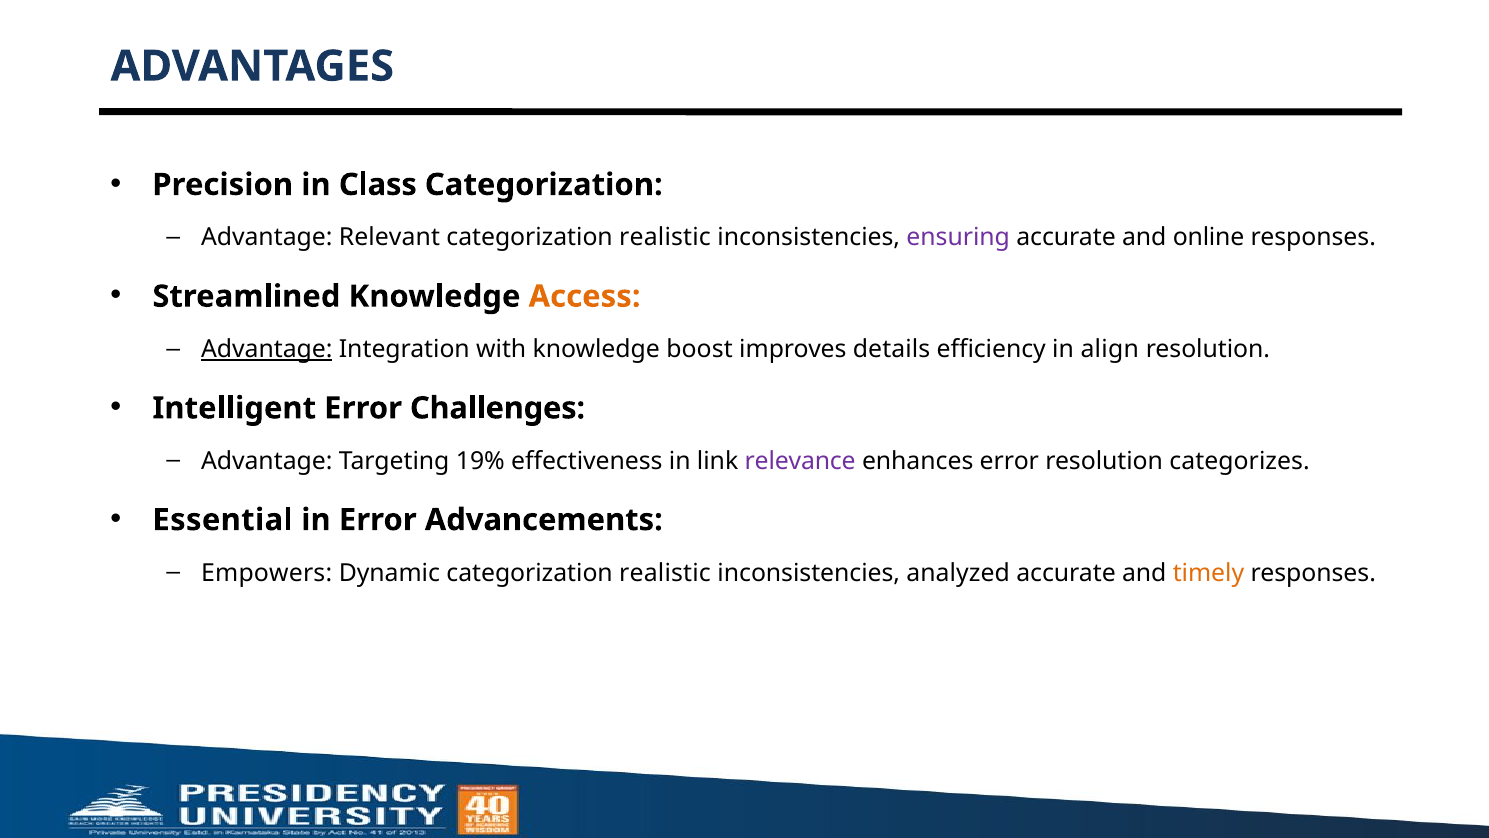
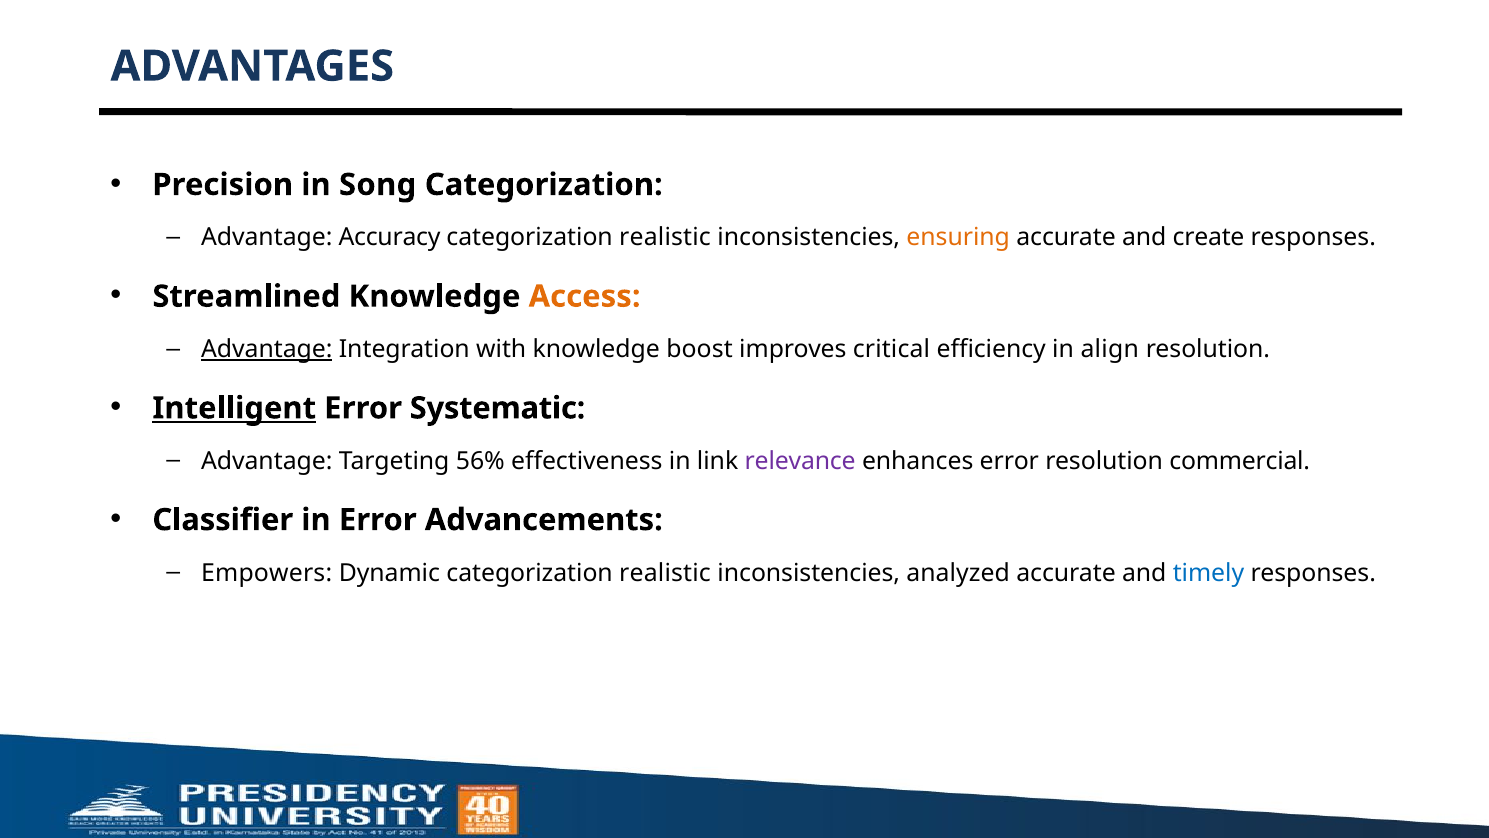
Class: Class -> Song (378, 185)
Relevant: Relevant -> Accuracy (390, 237)
ensuring colour: purple -> orange (958, 237)
online: online -> create (1209, 237)
details: details -> critical (891, 349)
Intelligent underline: none -> present (234, 408)
Challenges: Challenges -> Systematic (497, 408)
19%: 19% -> 56% (480, 461)
categorizes: categorizes -> commercial (1240, 461)
Essential: Essential -> Classifier (223, 520)
timely colour: orange -> blue (1209, 573)
